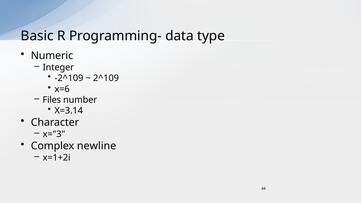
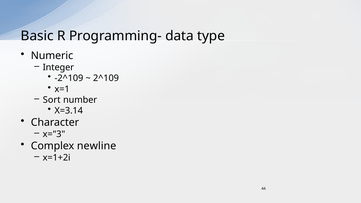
x=6: x=6 -> x=1 (62, 89)
Files: Files -> Sort (52, 100)
